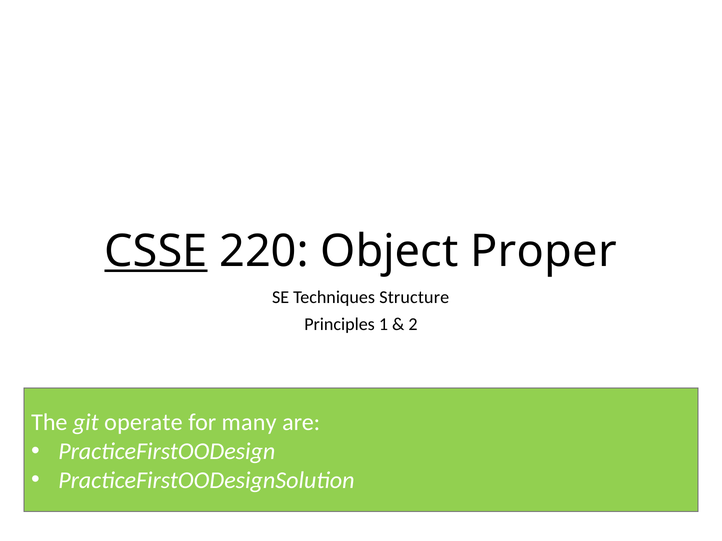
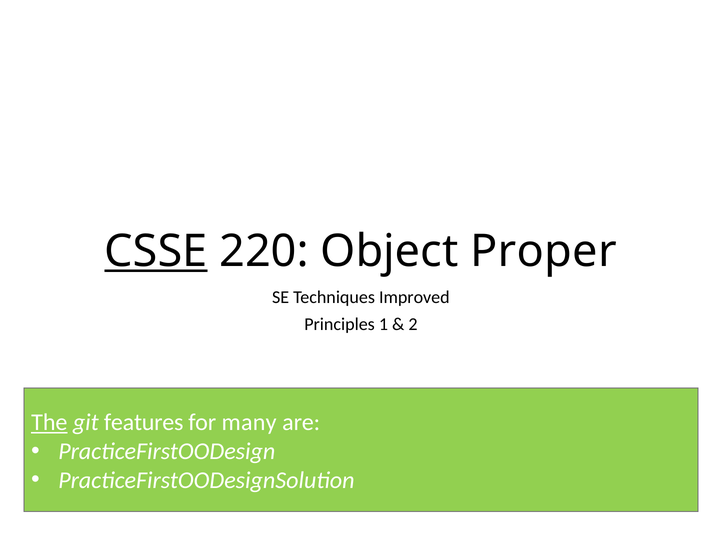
Structure: Structure -> Improved (414, 298)
The underline: none -> present (49, 423)
operate: operate -> features (144, 423)
